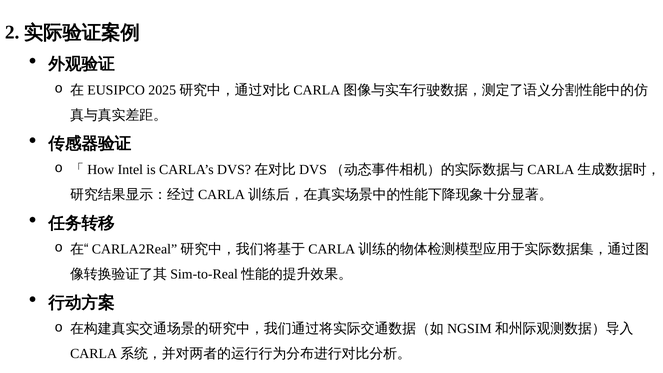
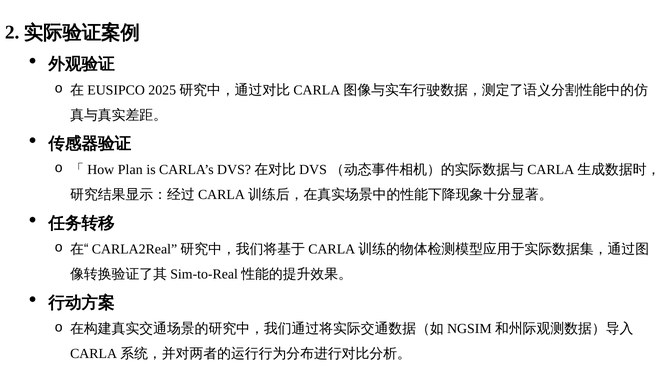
Intel: Intel -> Plan (130, 170)
